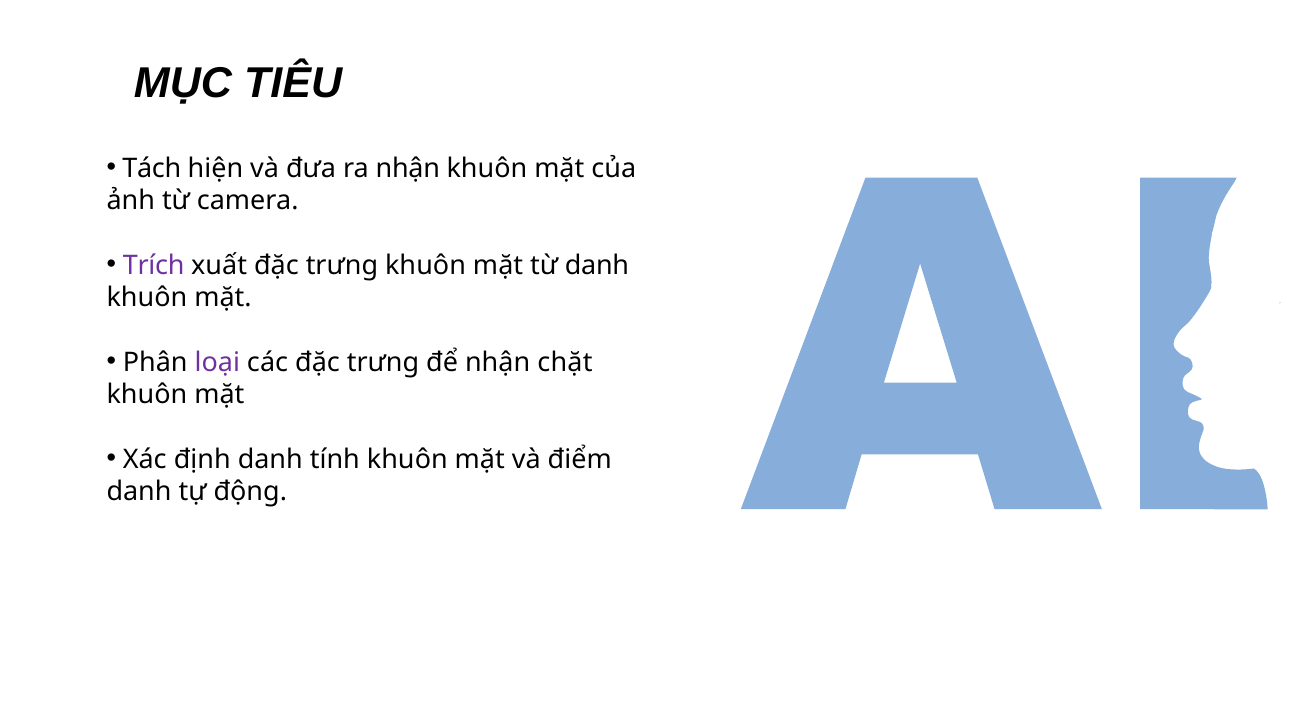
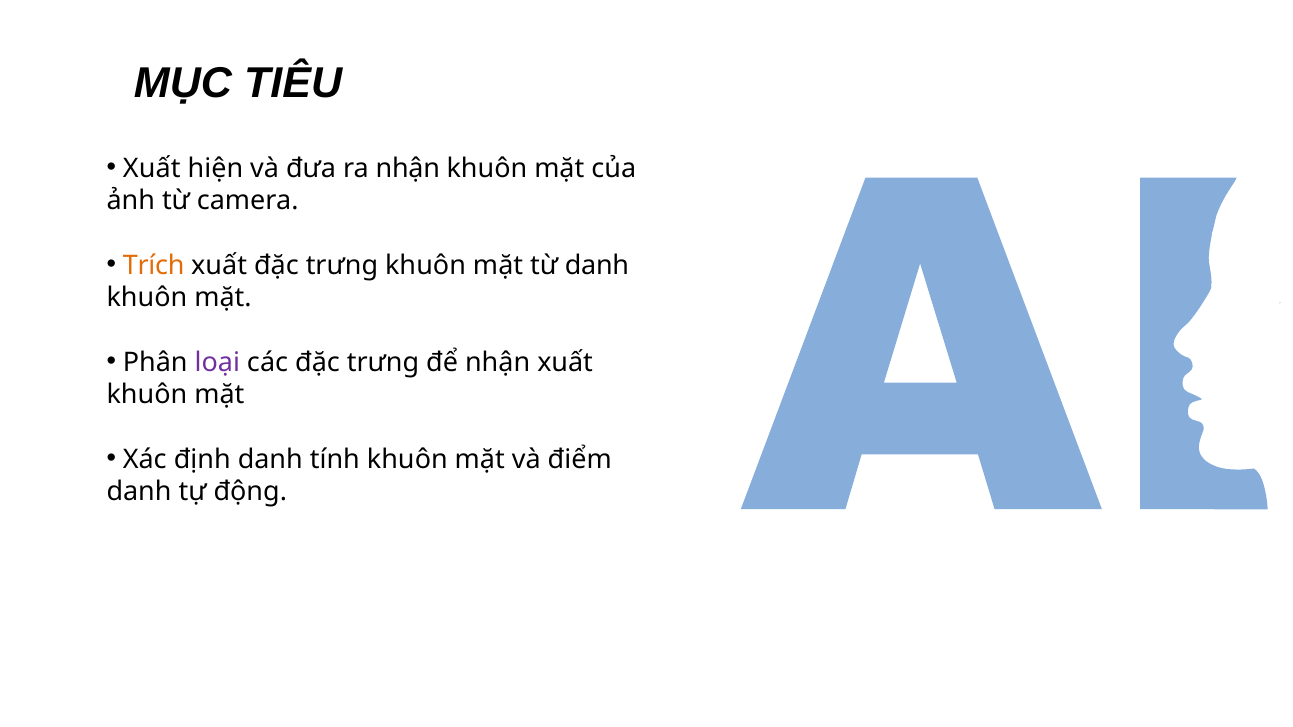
Tách: Tách -> Xuất (152, 169)
Trích colour: purple -> orange (154, 266)
nhận chặt: chặt -> xuất (565, 363)
